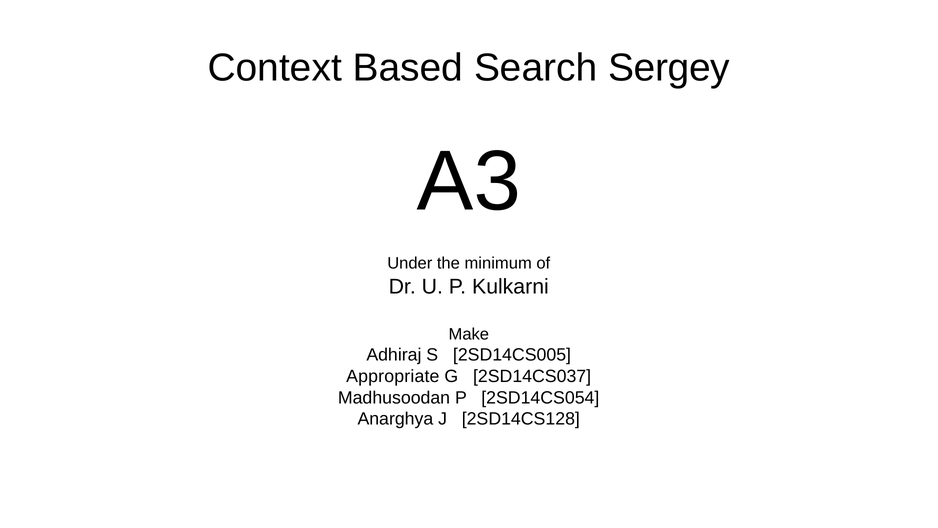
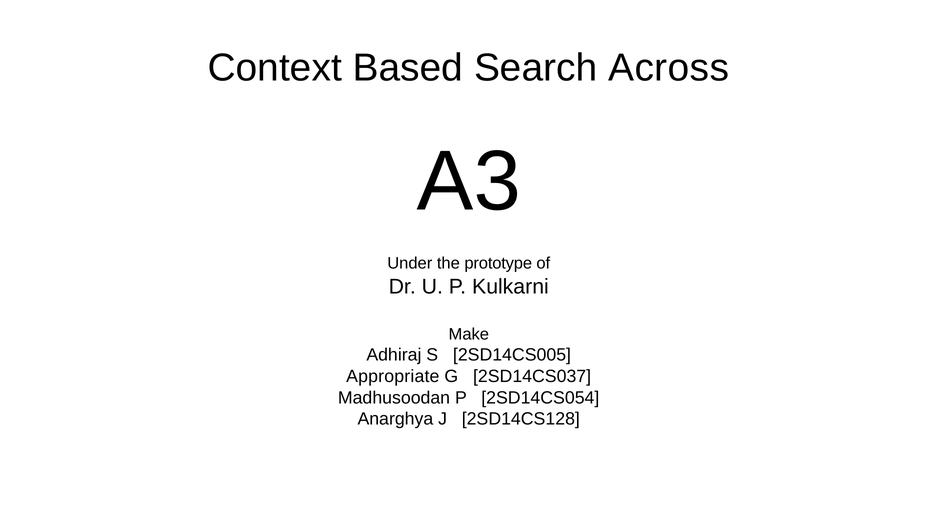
Sergey: Sergey -> Across (669, 68)
minimum: minimum -> prototype (498, 263)
